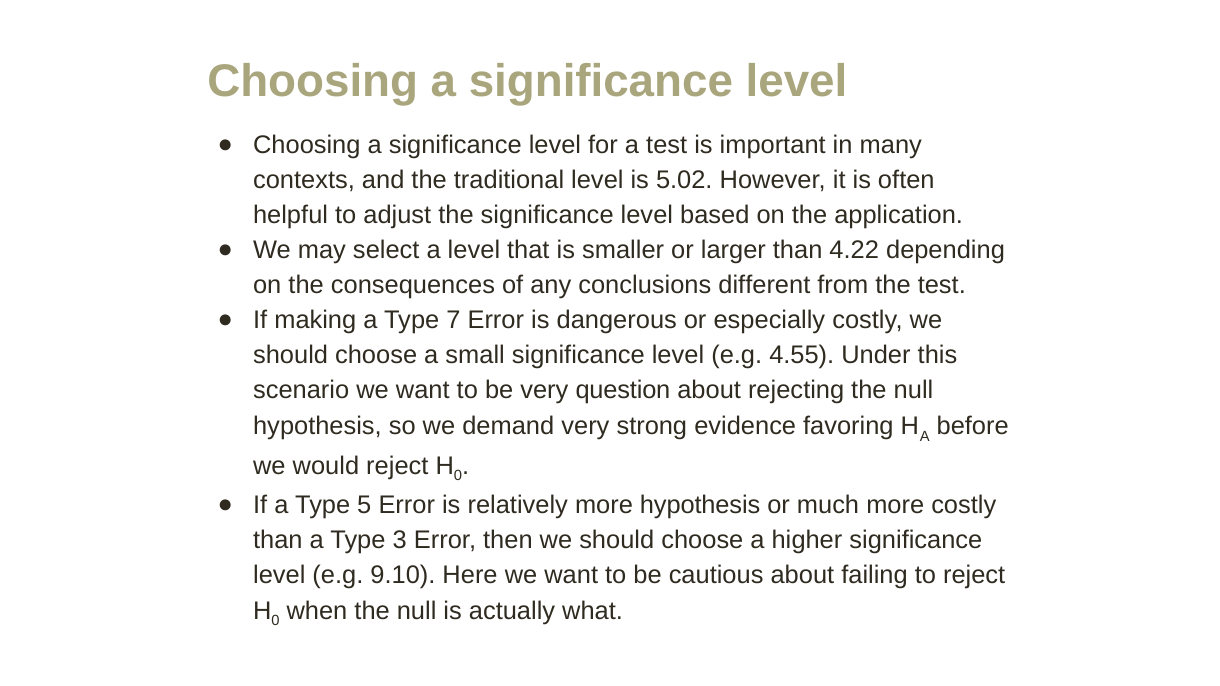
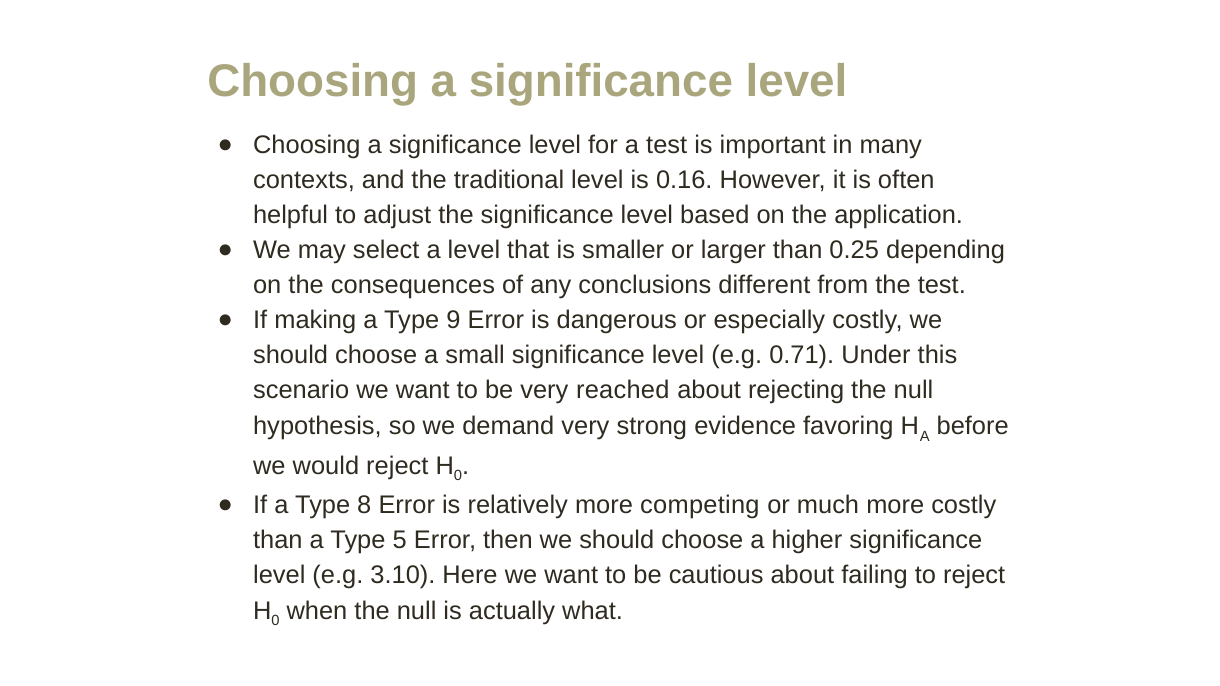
5.02: 5.02 -> 0.16 (684, 180)
4.22: 4.22 -> 0.25 (854, 250)
7: 7 -> 9 (453, 321)
4.55: 4.55 -> 0.71 (802, 356)
question: question -> reached (623, 391)
5: 5 -> 8 (364, 506)
more hypothesis: hypothesis -> competing (700, 506)
3: 3 -> 5 (400, 541)
9.10: 9.10 -> 3.10 (403, 576)
